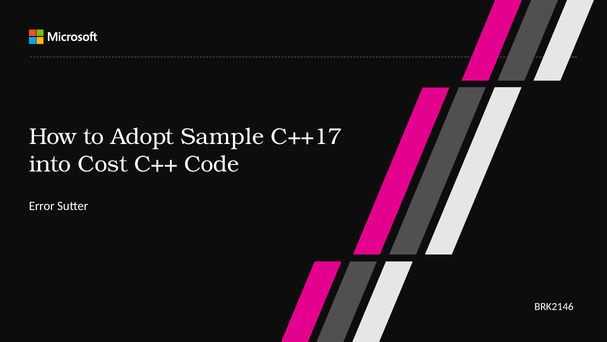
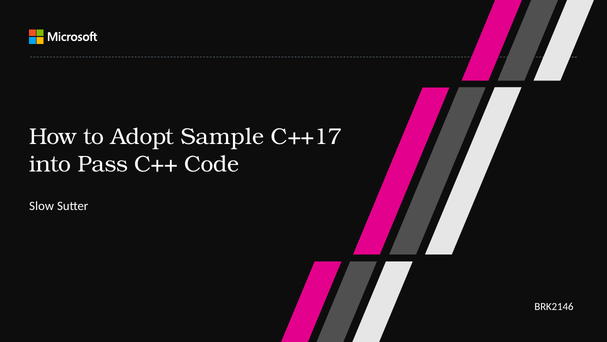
Cost: Cost -> Pass (103, 164)
Error: Error -> Slow (42, 206)
